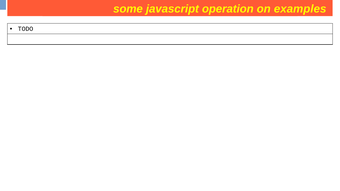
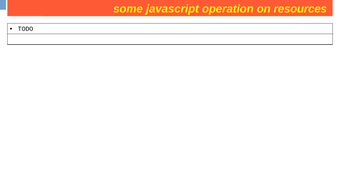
examples: examples -> resources (300, 9)
